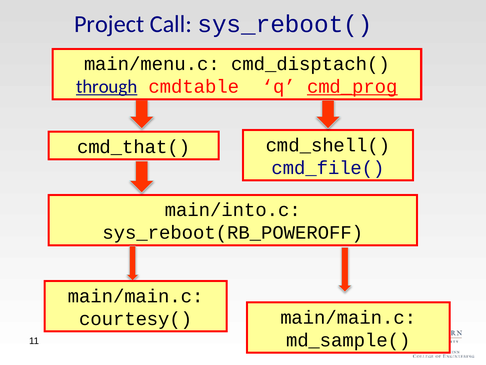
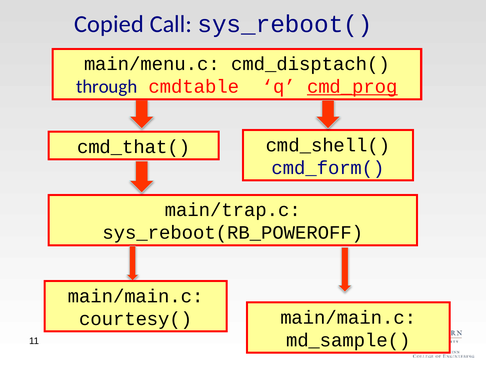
Project: Project -> Copied (109, 24)
through underline: present -> none (107, 87)
cmd_file(: cmd_file( -> cmd_form( (328, 168)
main/into.c: main/into.c -> main/trap.c (233, 210)
